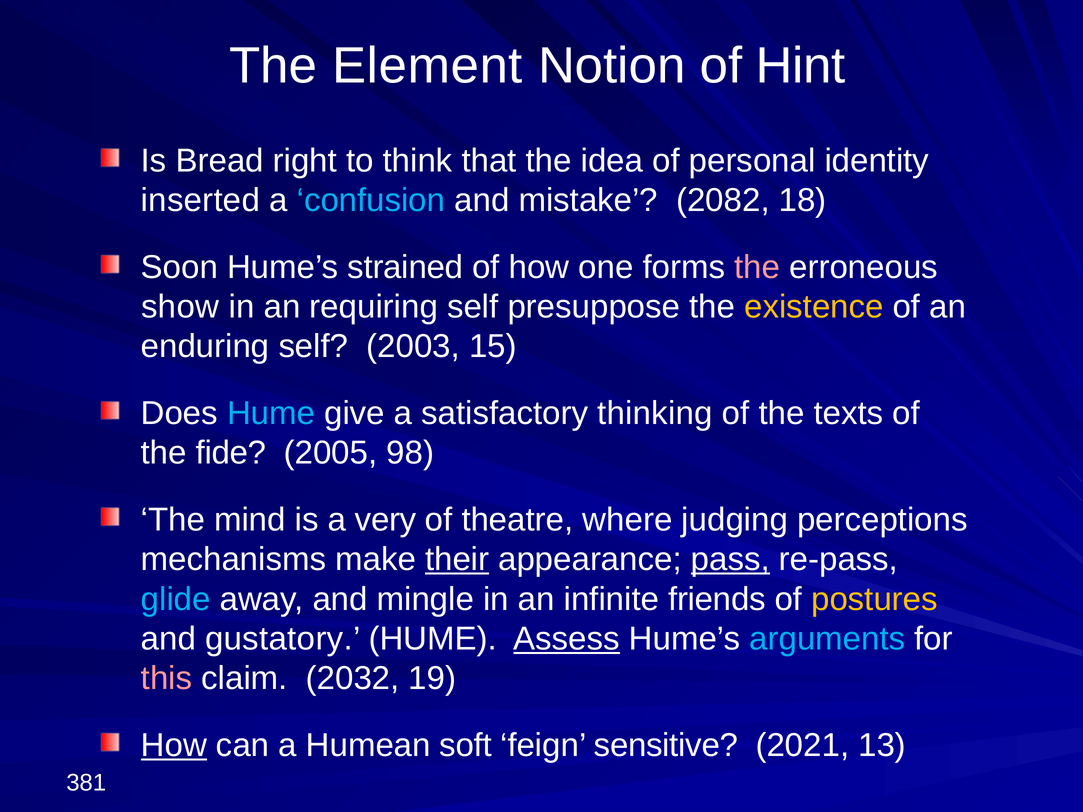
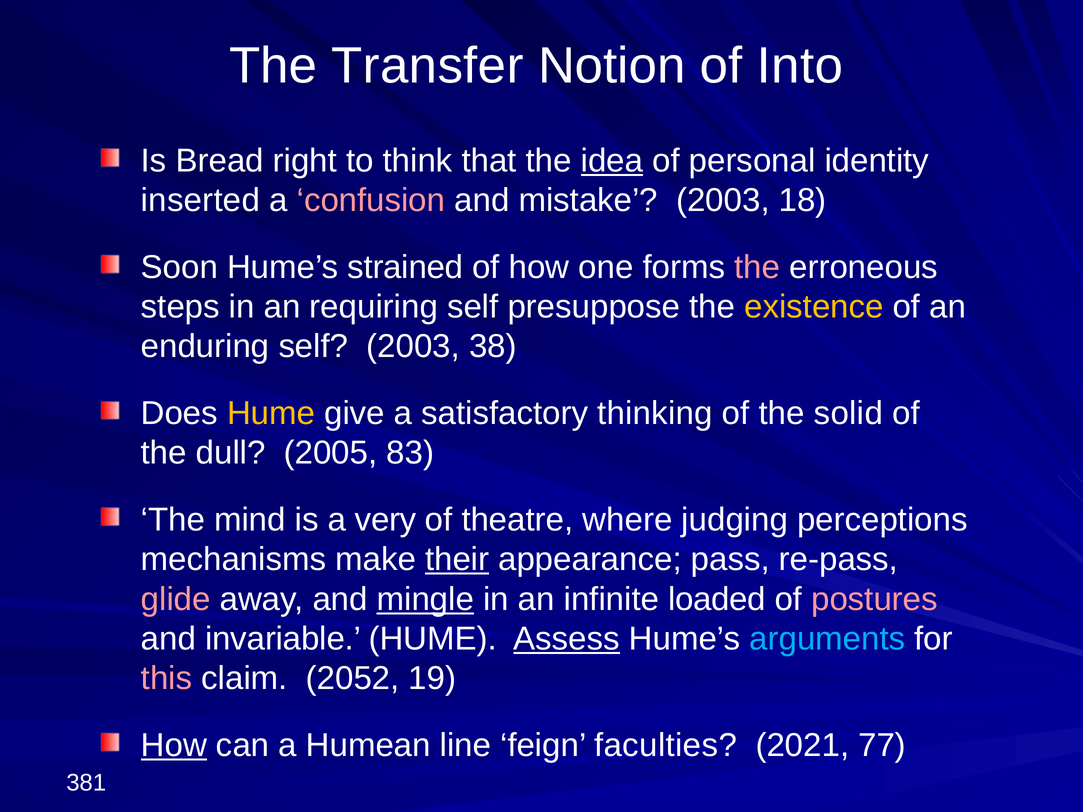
Element: Element -> Transfer (427, 66)
Hint: Hint -> Into (800, 66)
idea underline: none -> present (612, 161)
confusion colour: light blue -> pink (371, 200)
mistake 2082: 2082 -> 2003 (723, 200)
show: show -> steps (180, 307)
15: 15 -> 38 (493, 347)
Hume colour: light blue -> yellow (271, 413)
texts: texts -> solid (848, 413)
fide: fide -> dull (231, 453)
98: 98 -> 83 (410, 453)
pass underline: present -> none (730, 560)
glide colour: light blue -> pink (176, 599)
mingle underline: none -> present (425, 599)
friends: friends -> loaded (717, 599)
postures colour: yellow -> pink (875, 599)
gustatory: gustatory -> invariable (283, 639)
2032: 2032 -> 2052 (353, 679)
soft: soft -> line (465, 745)
sensitive: sensitive -> faculties (666, 745)
13: 13 -> 77 (882, 745)
